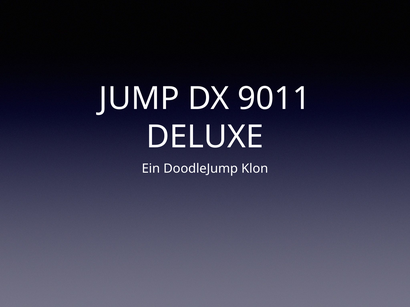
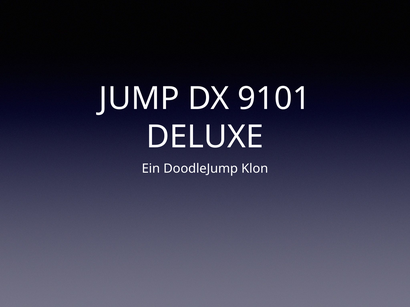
9011: 9011 -> 9101 (274, 99)
